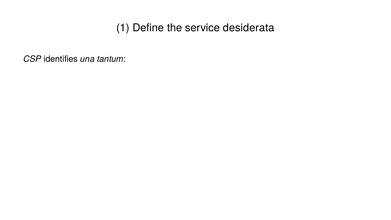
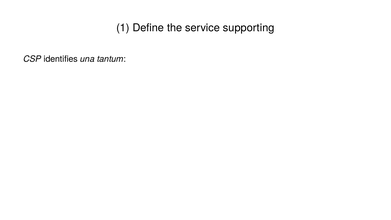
desiderata: desiderata -> supporting (249, 28)
